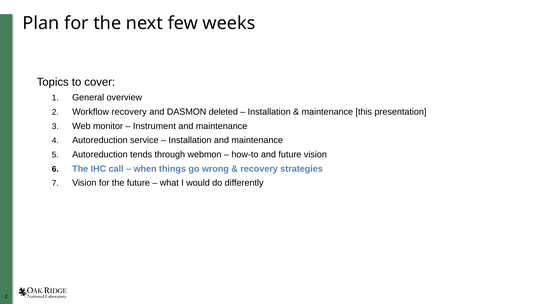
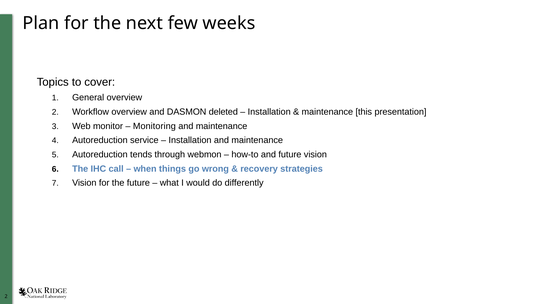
Workflow recovery: recovery -> overview (129, 112)
Instrument: Instrument -> Monitoring (154, 126)
